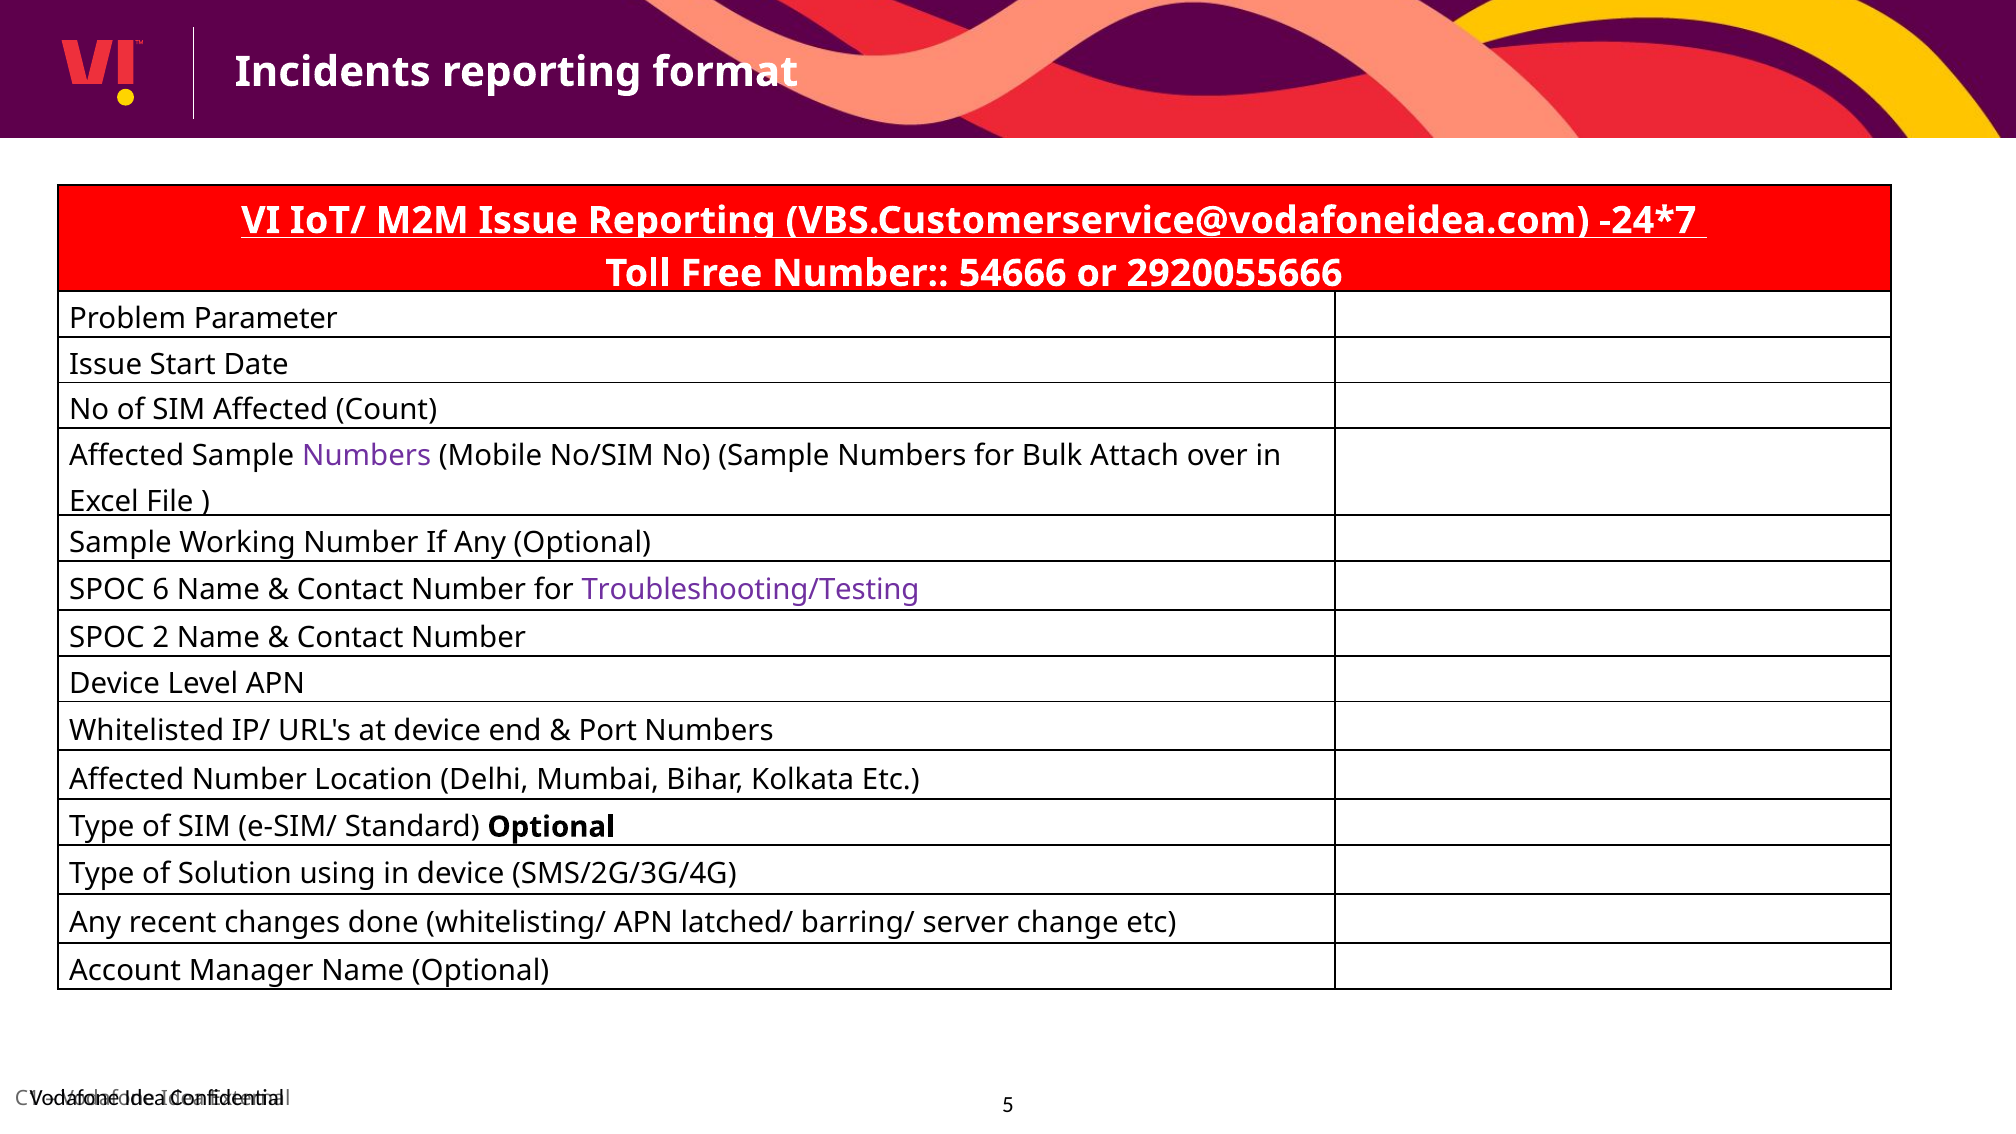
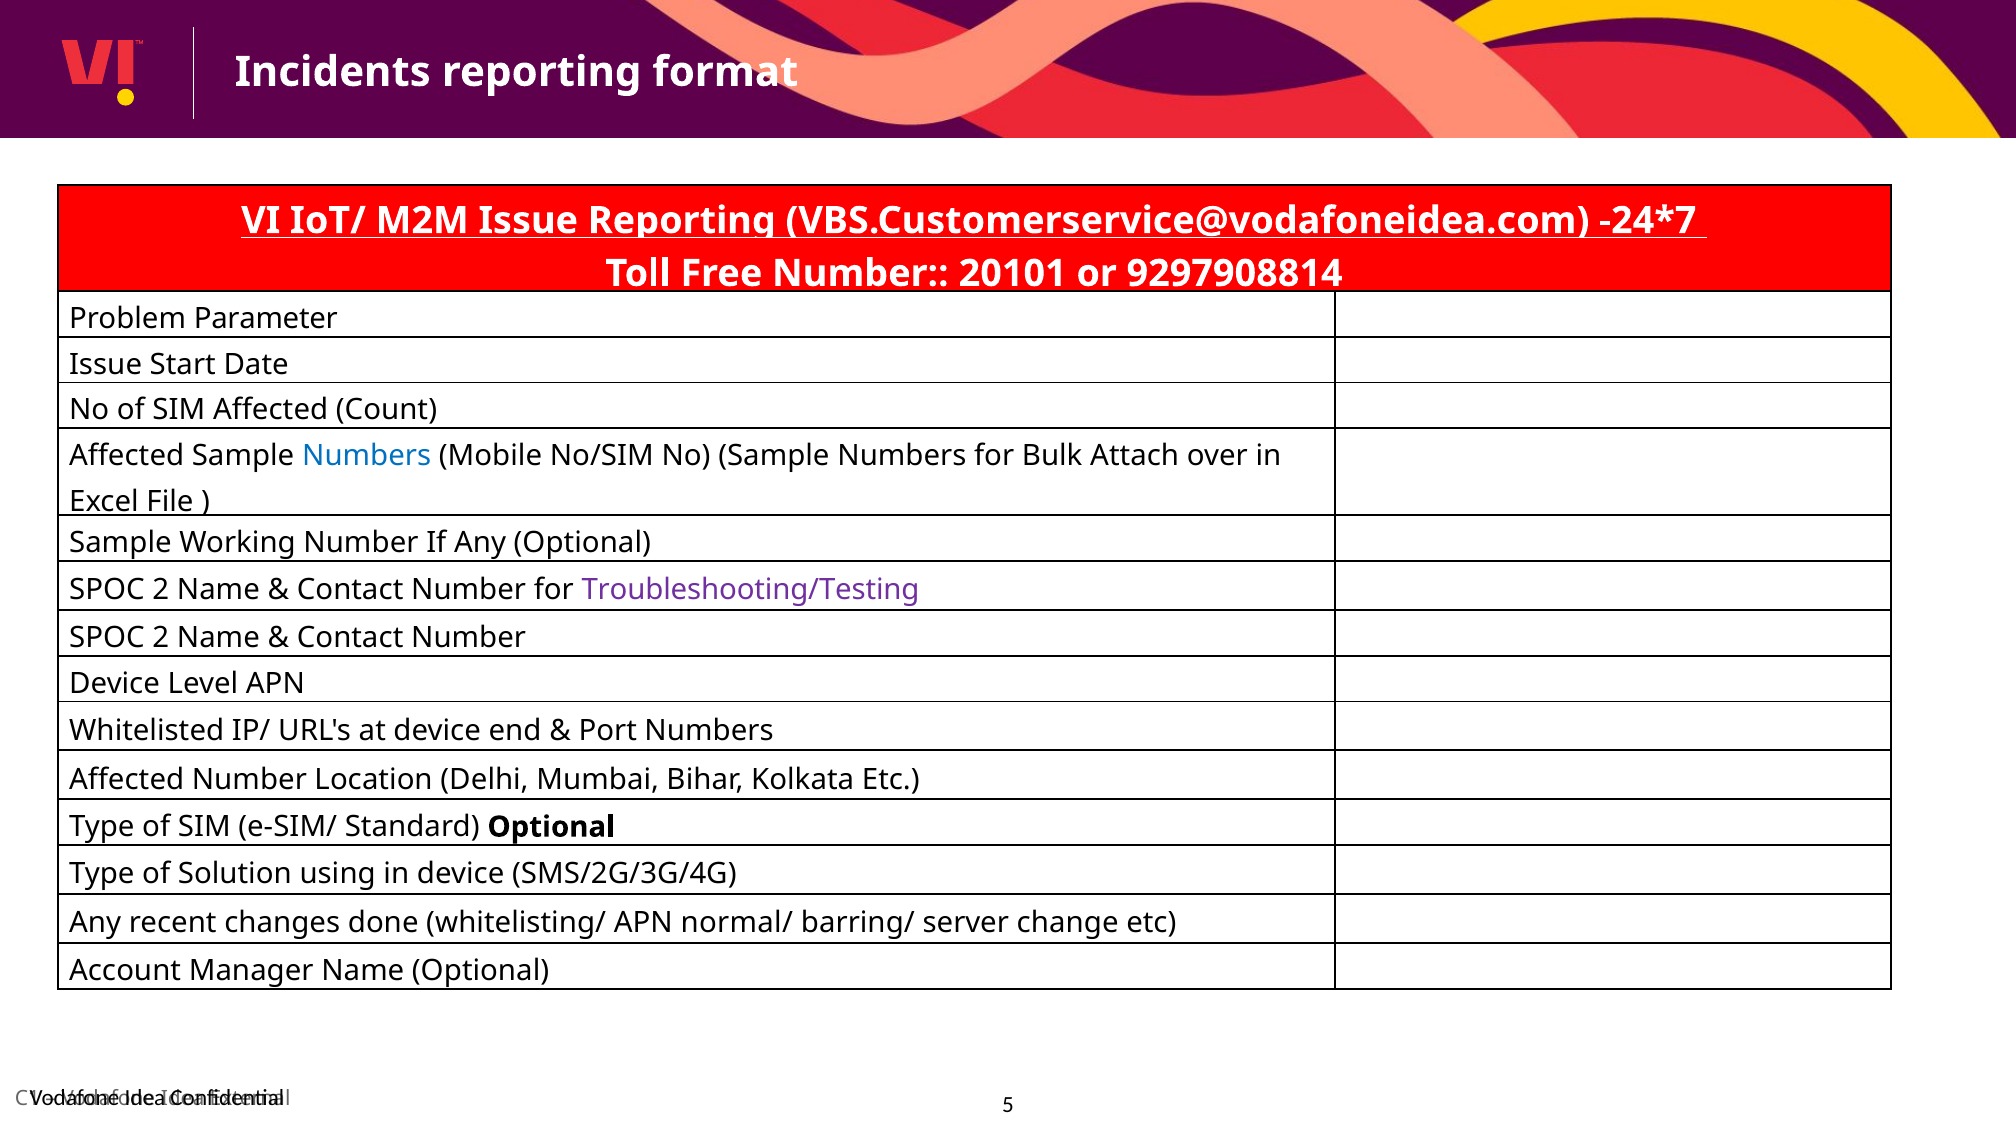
54666: 54666 -> 20101 (1013, 273)
2920055666: 2920055666 -> 9297908814 (1235, 273)
Numbers colour: purple -> blue (367, 456)
6: 6 -> 2 (161, 590)
latched/: latched/ -> normal/ (737, 923)
